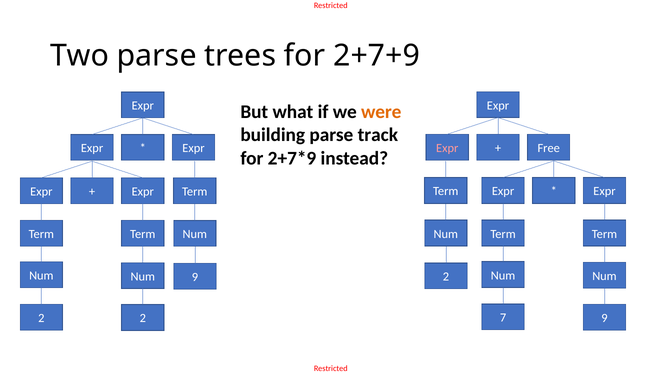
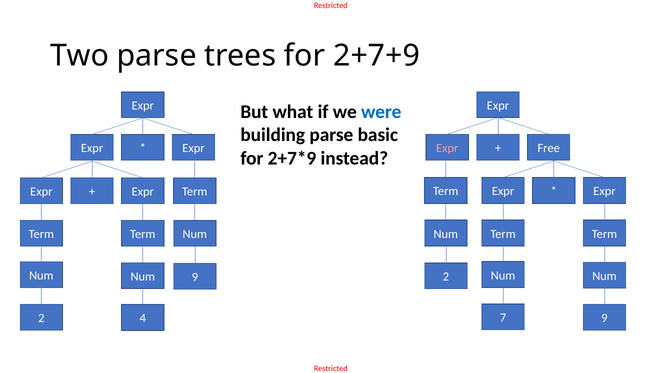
were colour: orange -> blue (381, 112)
track: track -> basic (378, 135)
2 2: 2 -> 4 (143, 318)
